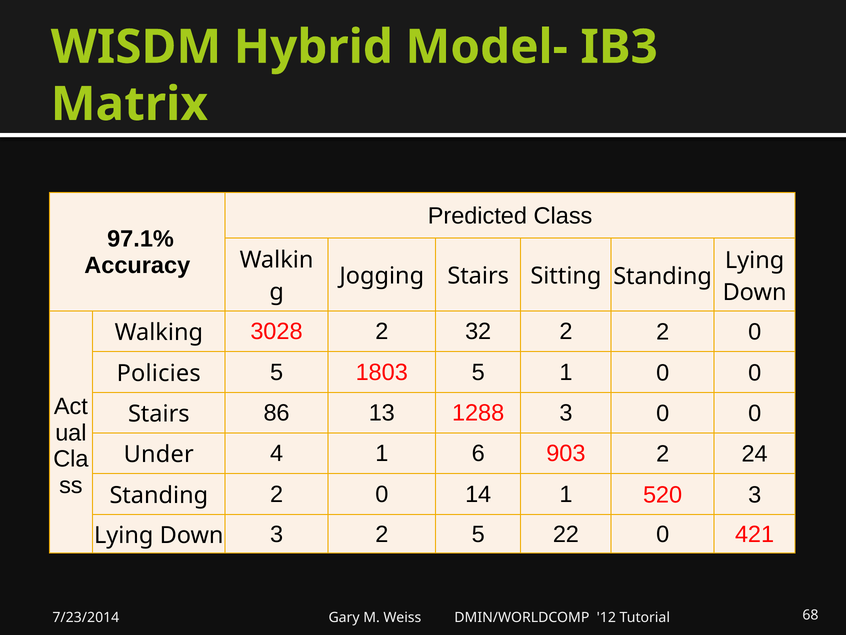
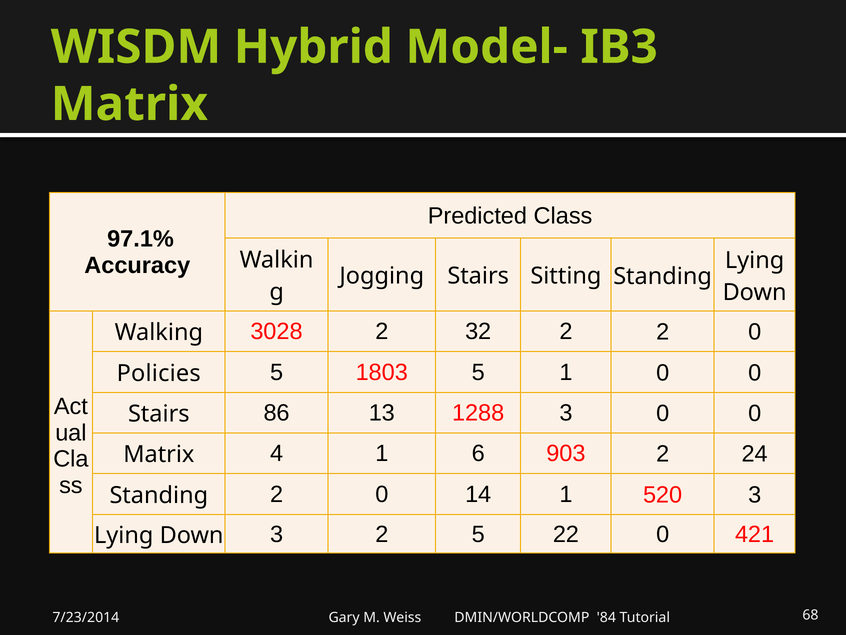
Under: Under -> Matrix (159, 454)
12: 12 -> 84 (606, 617)
